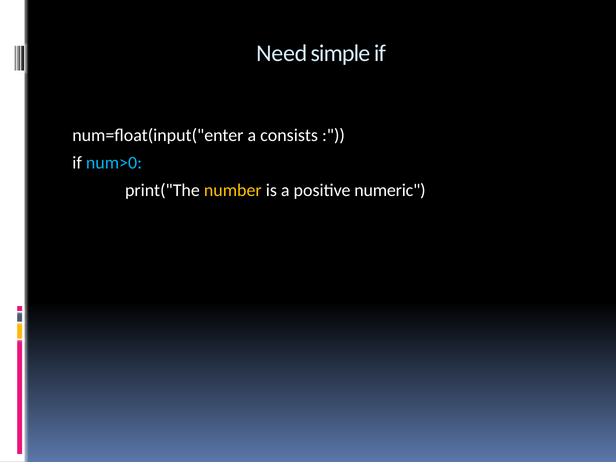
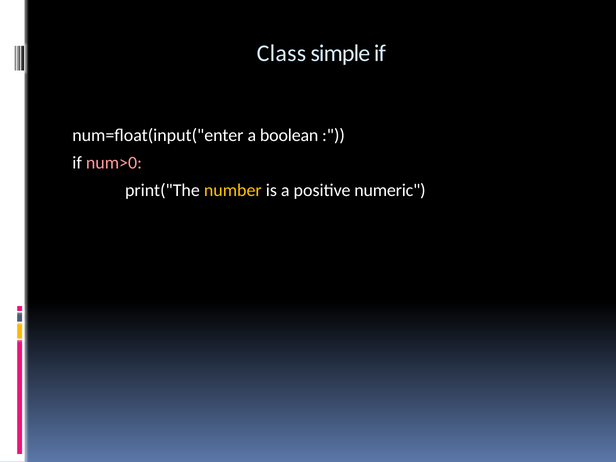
Need: Need -> Class (281, 54)
consists: consists -> boolean (289, 135)
num>0 colour: light blue -> pink (114, 163)
